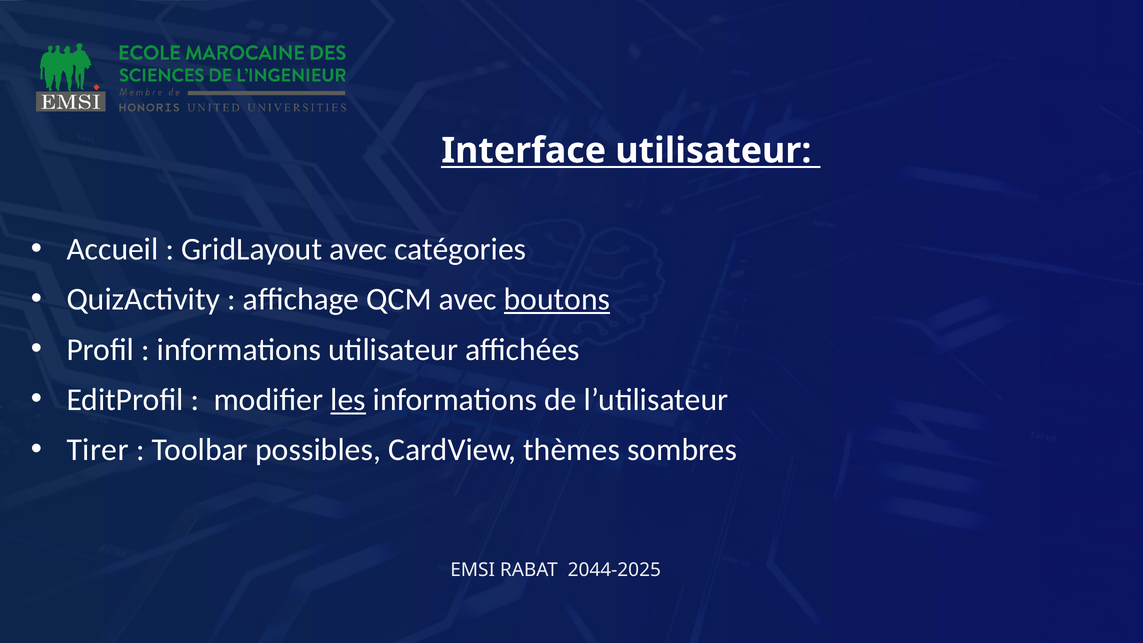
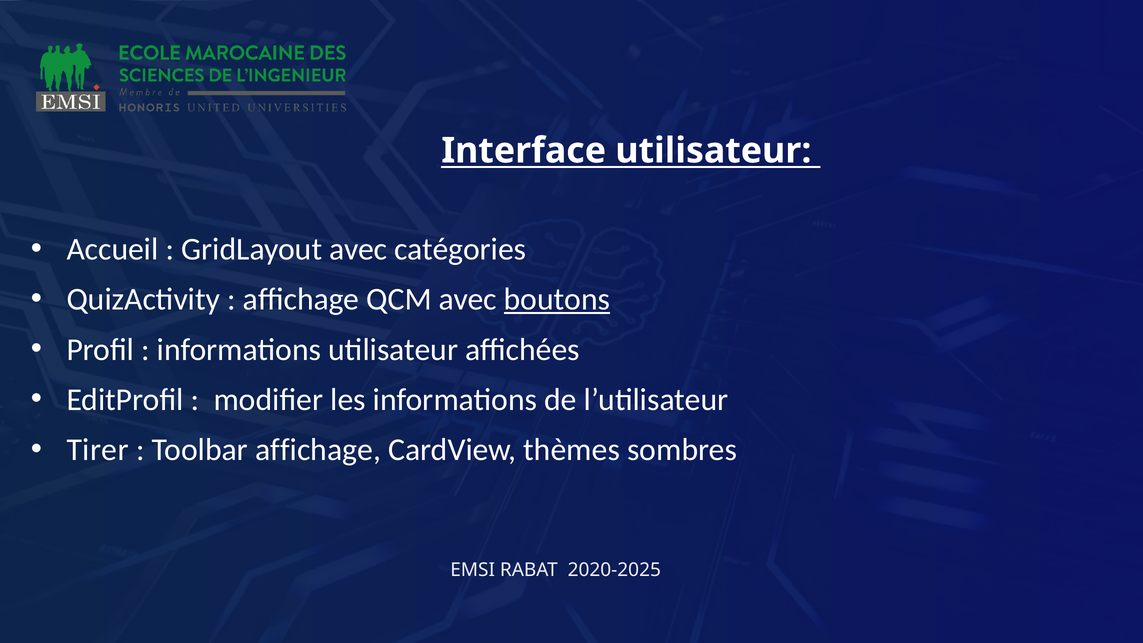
les underline: present -> none (348, 400)
Toolbar possibles: possibles -> affichage (318, 450)
2044-2025: 2044-2025 -> 2020-2025 (614, 570)
